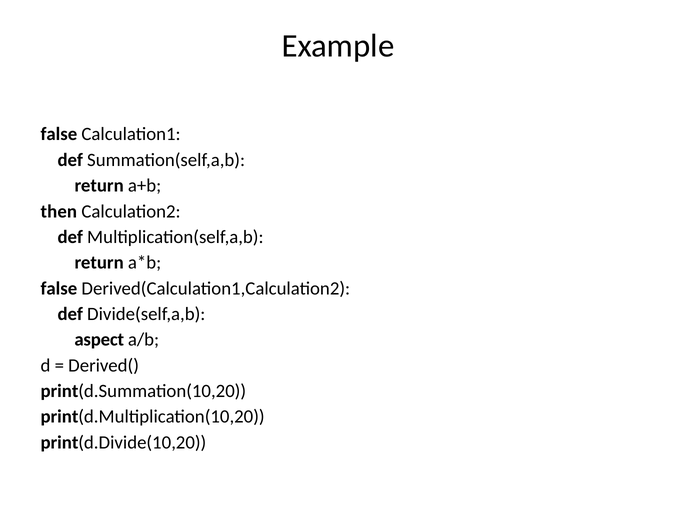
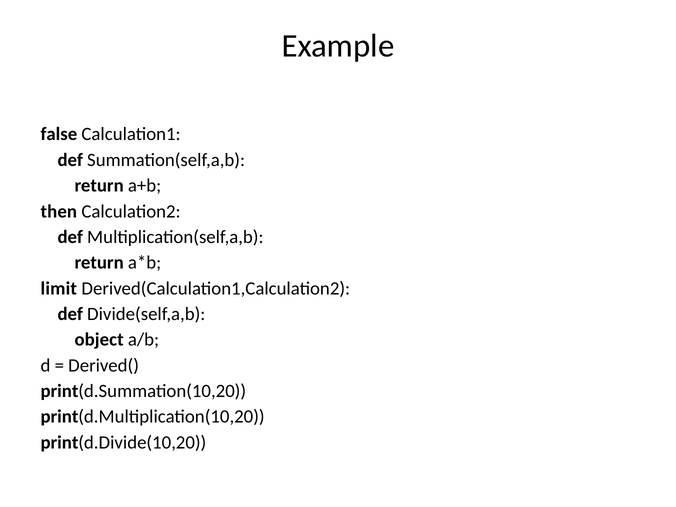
false: false -> limit (59, 288)
aspect: aspect -> object (99, 340)
